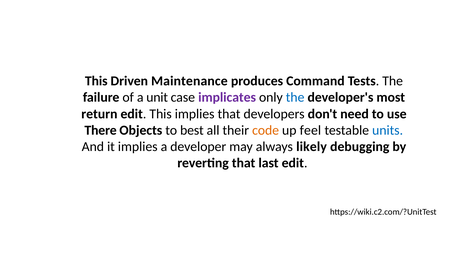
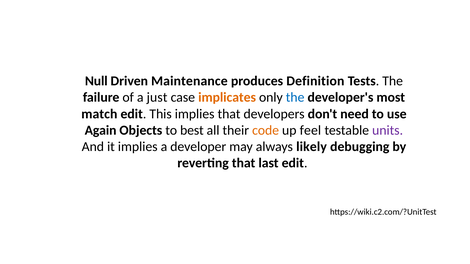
This: This -> Null (96, 81)
Command: Command -> Definition (315, 81)
unit: unit -> just (157, 98)
implicates colour: purple -> orange (227, 98)
return: return -> match (99, 114)
There: There -> Again (101, 130)
units colour: blue -> purple (388, 130)
